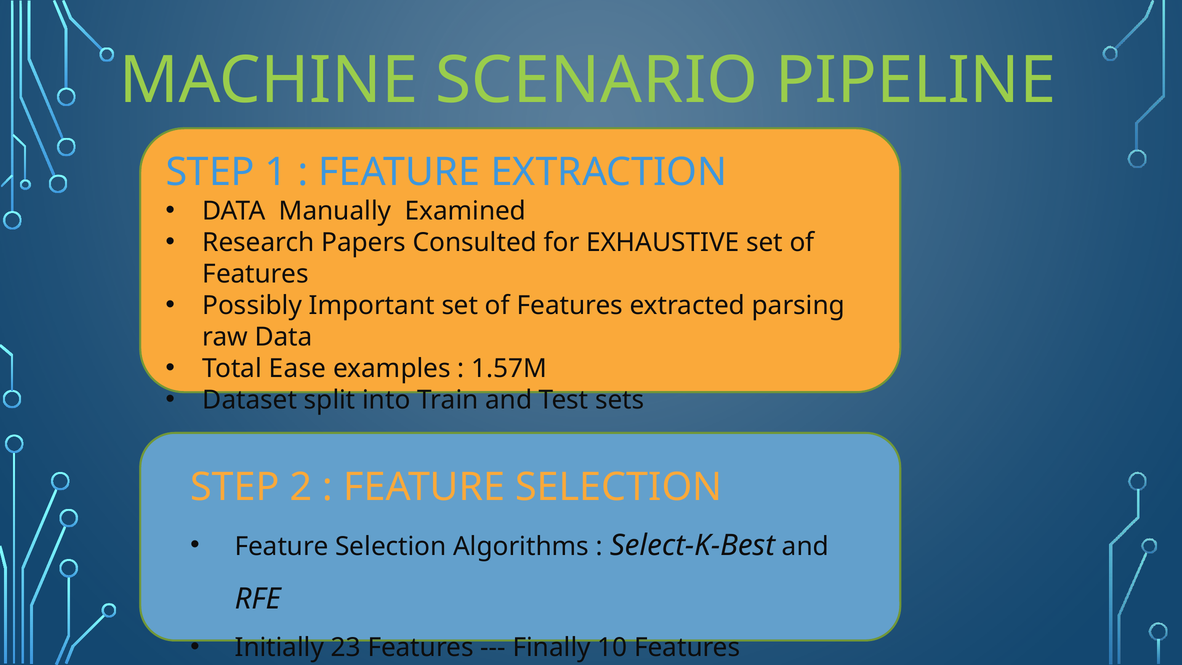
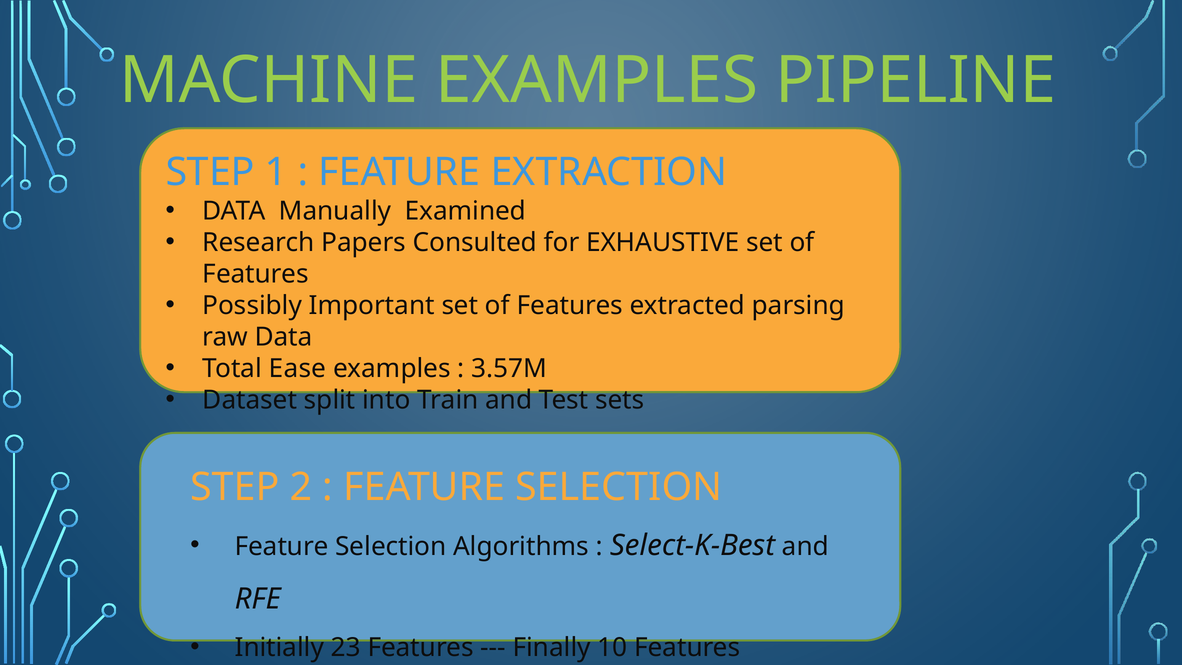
MACHINE SCENARIO: SCENARIO -> EXAMPLES (597, 80)
1.57M: 1.57M -> 3.57M (509, 368)
